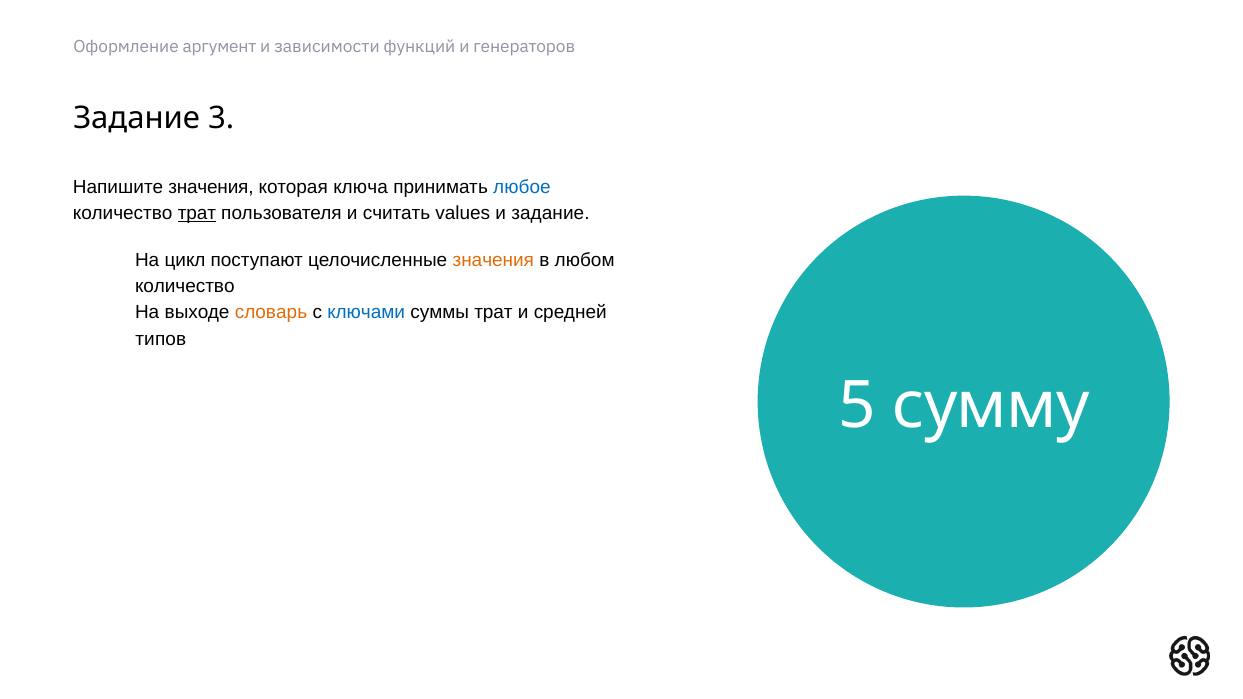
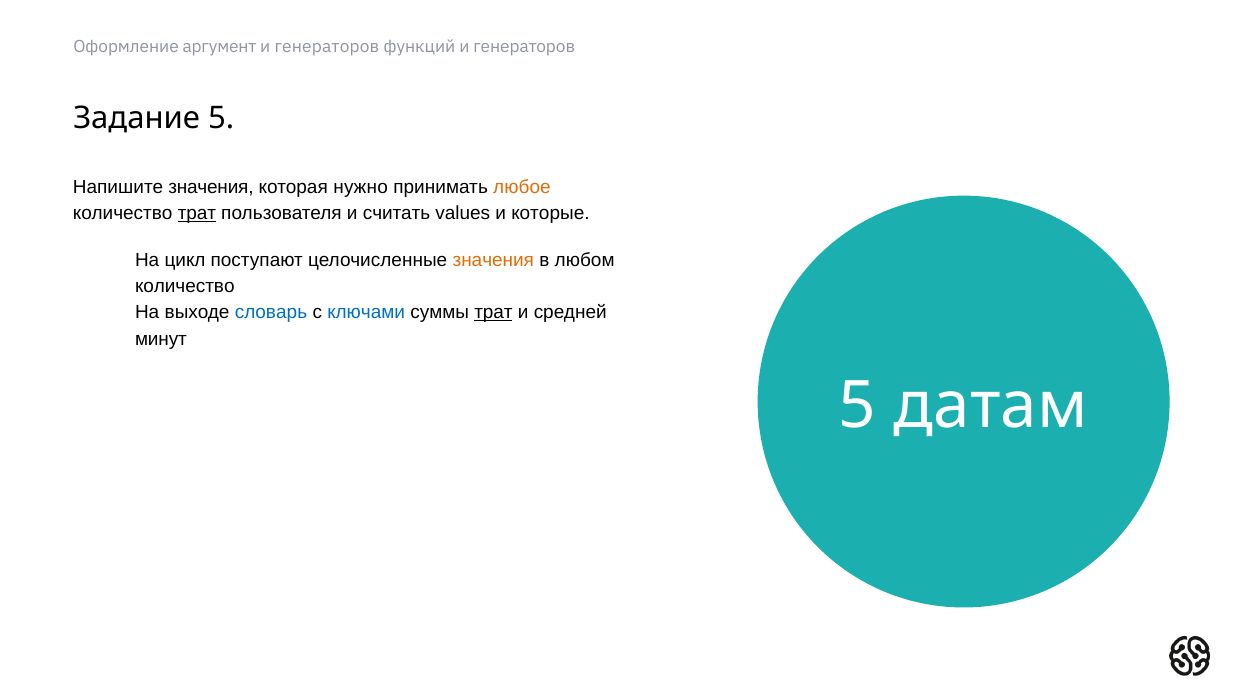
зависимости: зависимости -> генераторов (327, 46)
Задание 3: 3 -> 5 (221, 119)
ключа: ключа -> нужно (361, 187)
любое colour: blue -> orange (522, 187)
и задание: задание -> которые (550, 214)
словарь colour: orange -> blue (271, 313)
трат underline: none -> present (493, 313)
типов: типов -> минут (161, 339)
сумму: сумму -> датам (991, 406)
